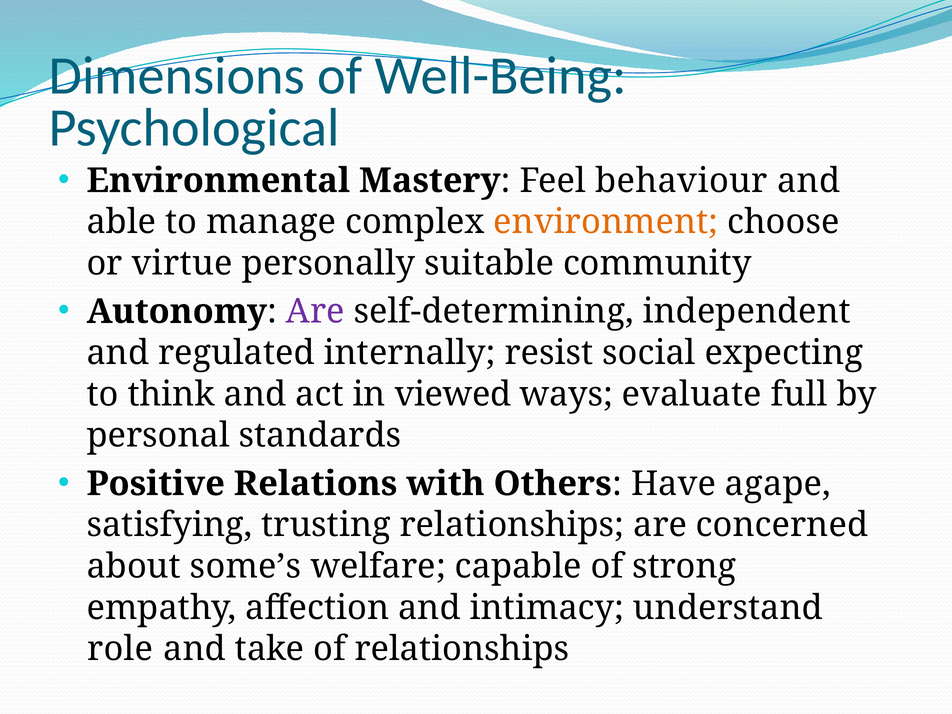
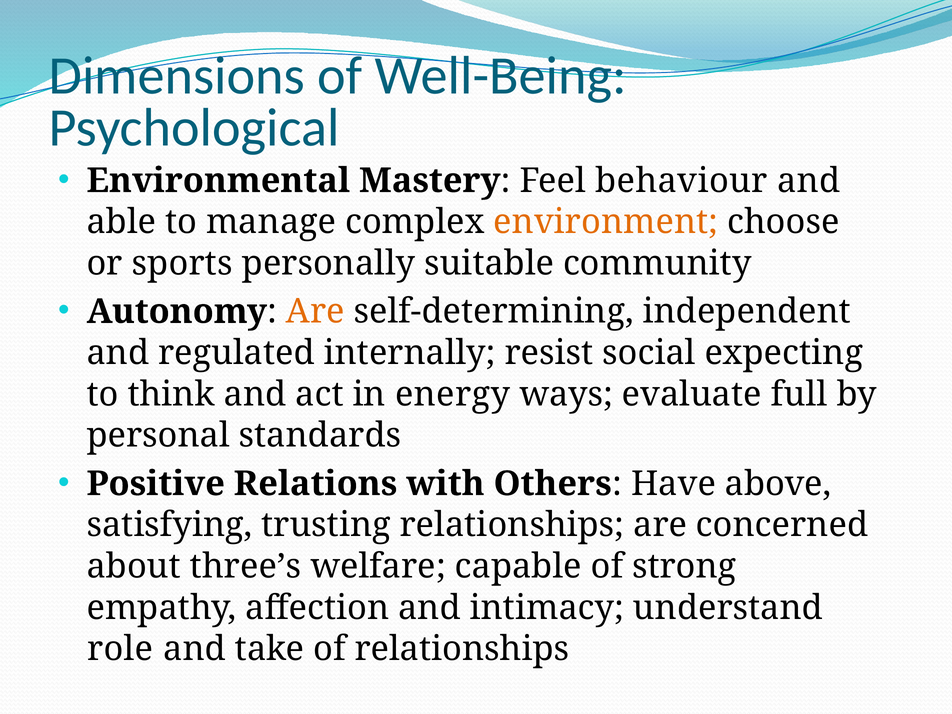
virtue: virtue -> sports (182, 263)
Are colour: purple -> orange (315, 312)
viewed: viewed -> energy (453, 394)
agape: agape -> above (778, 484)
some’s: some’s -> three’s (246, 566)
